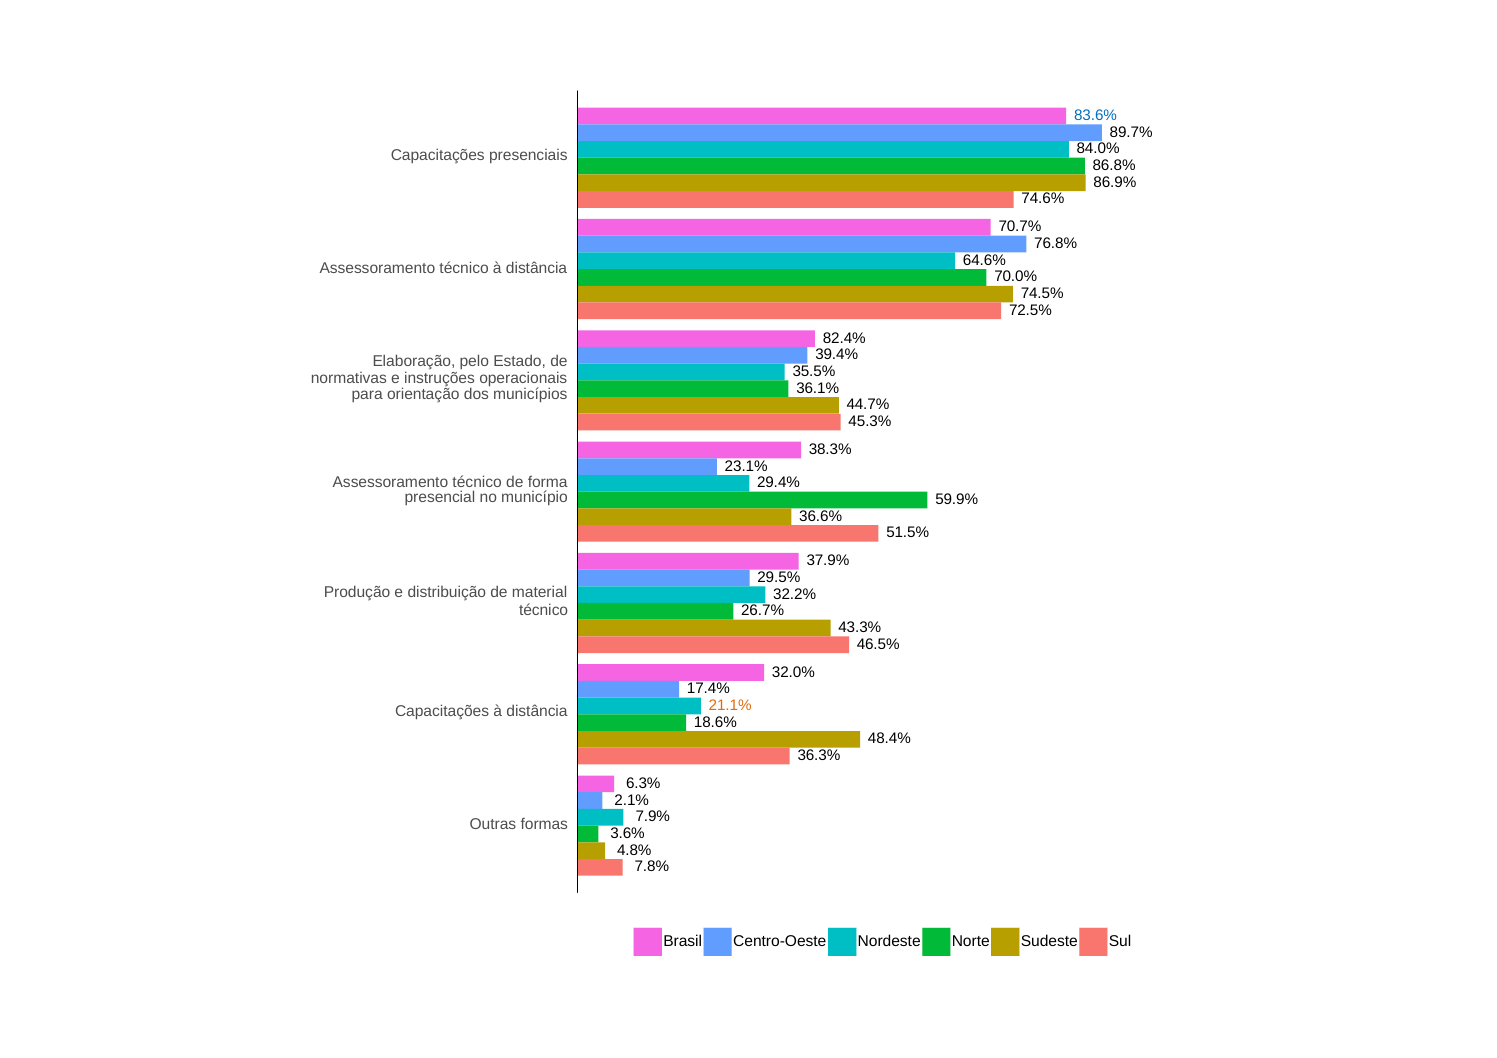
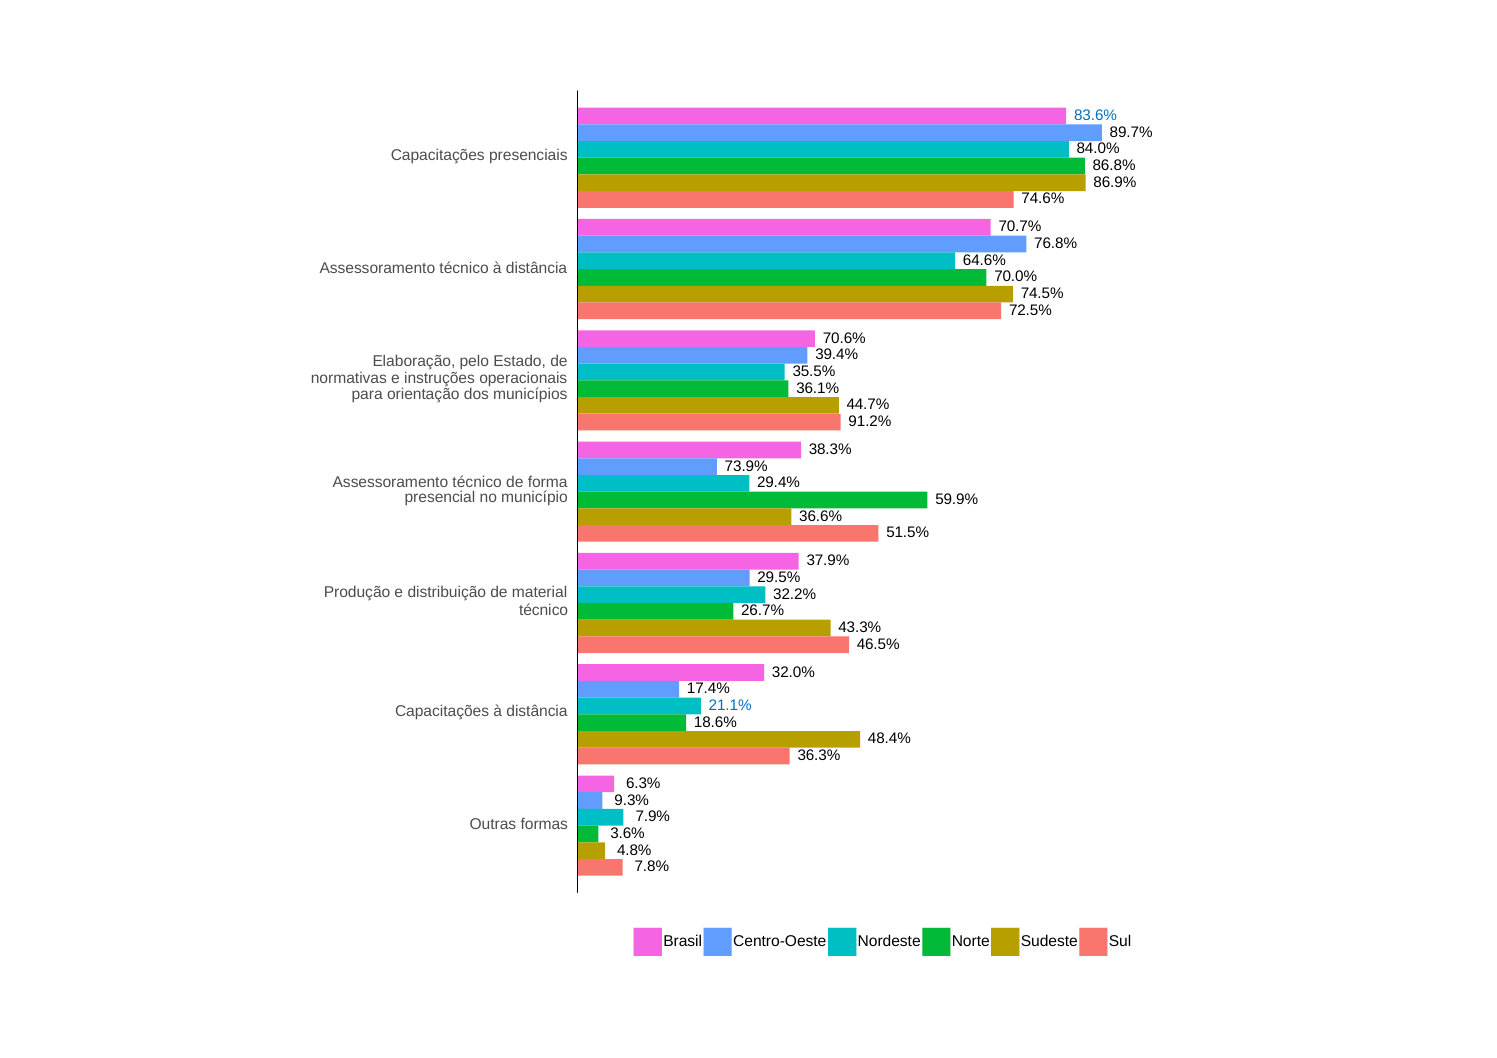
82.4%: 82.4% -> 70.6% (844, 338)
45.3%: 45.3% -> 91.2% (870, 422)
23.1%: 23.1% -> 73.9% (746, 466)
21.1% colour: orange -> blue (730, 706)
2.1%: 2.1% -> 9.3% (632, 800)
